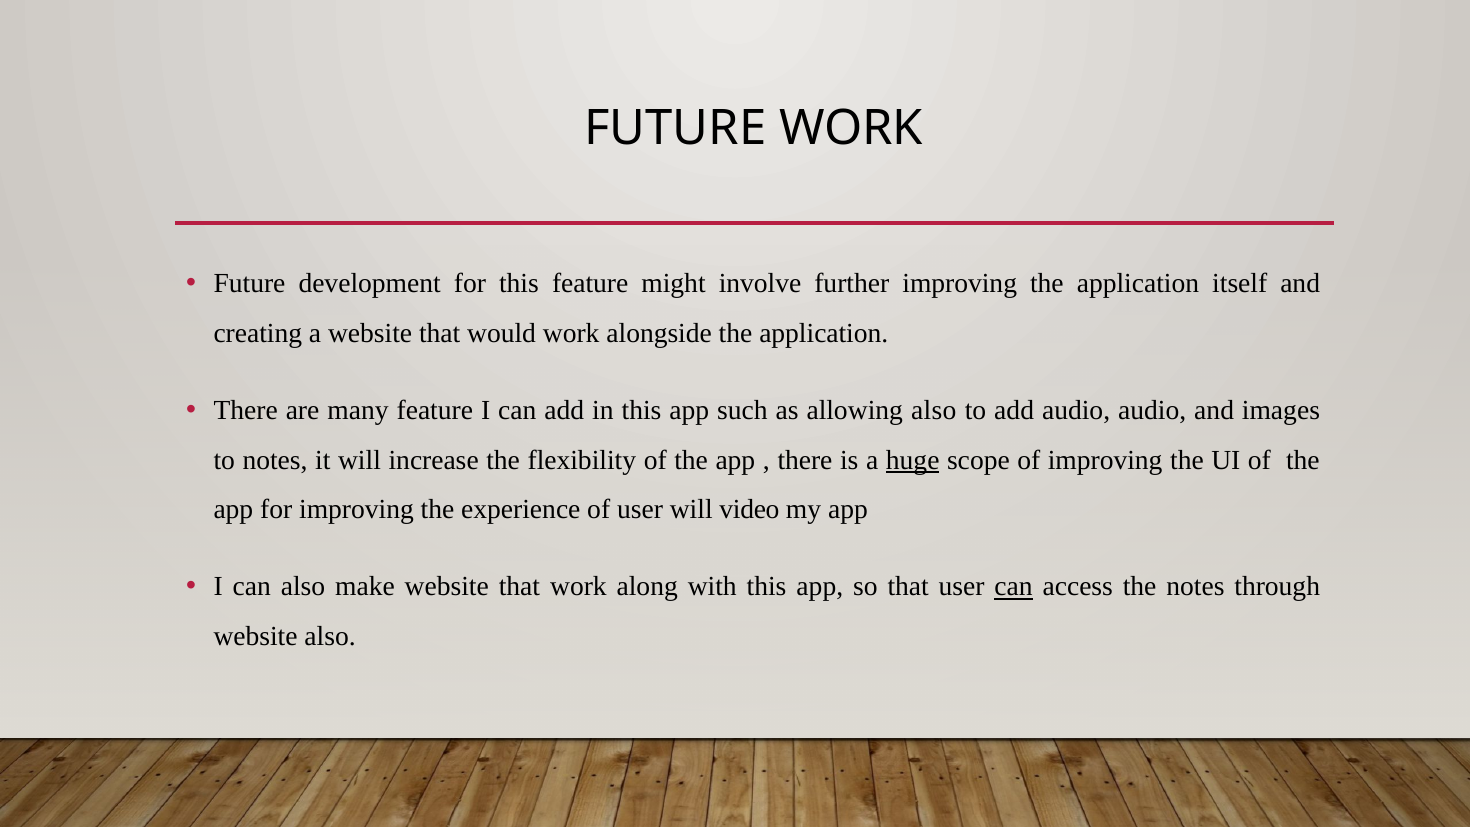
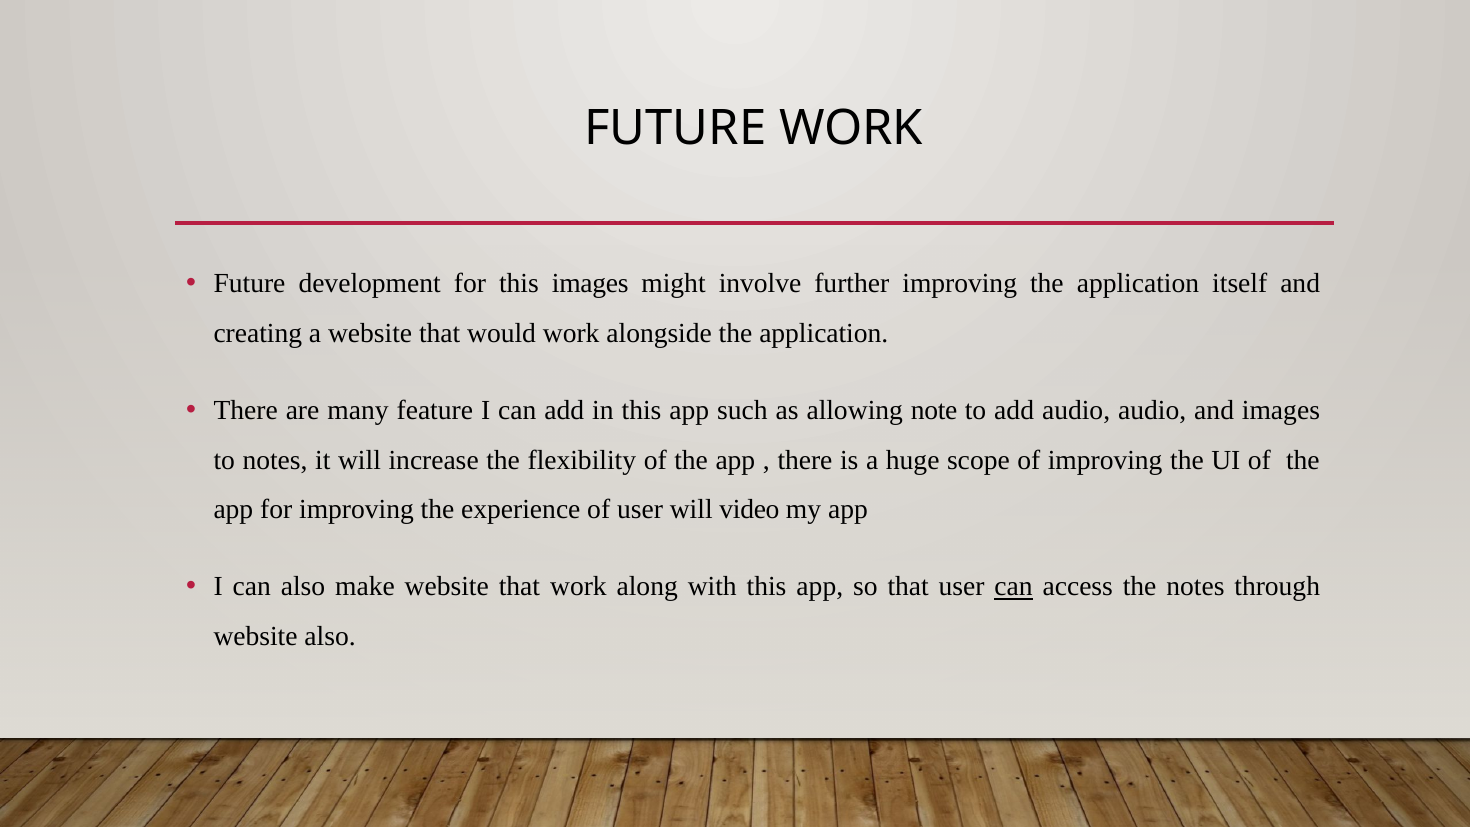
this feature: feature -> images (590, 284)
allowing also: also -> note (934, 410)
huge underline: present -> none (913, 460)
